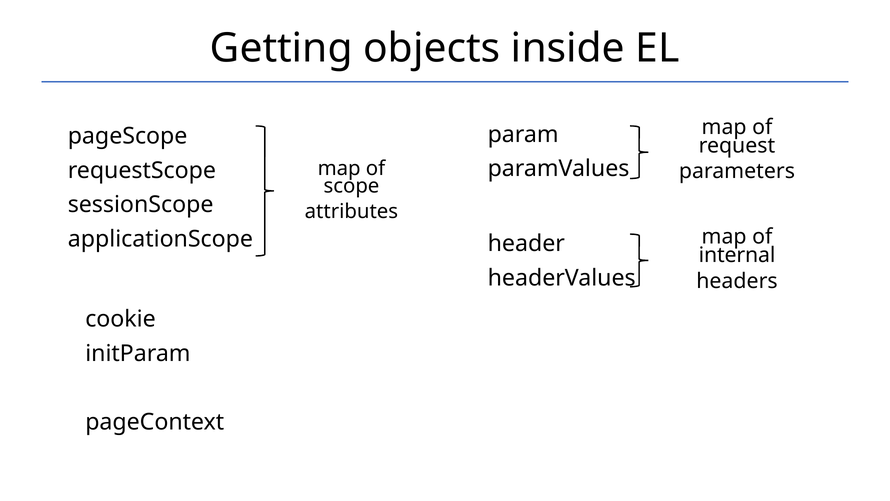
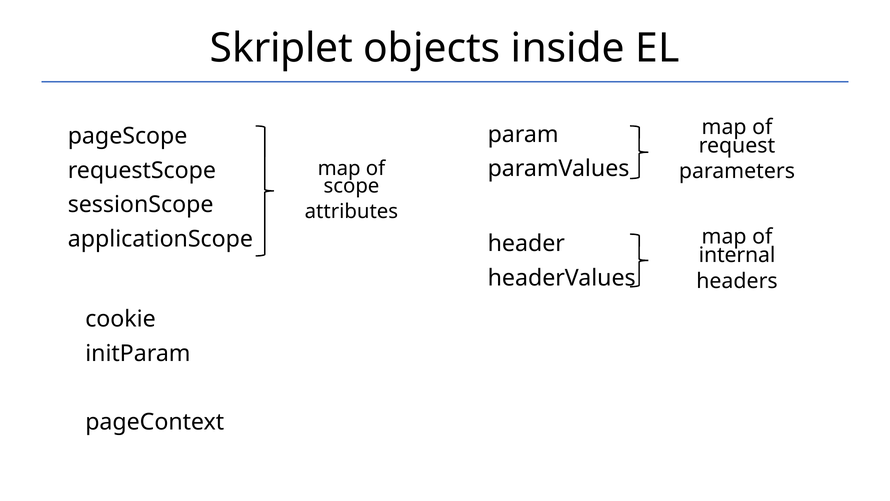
Getting: Getting -> Skriplet (281, 48)
